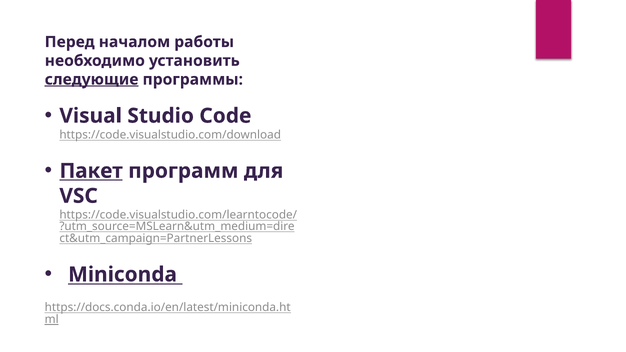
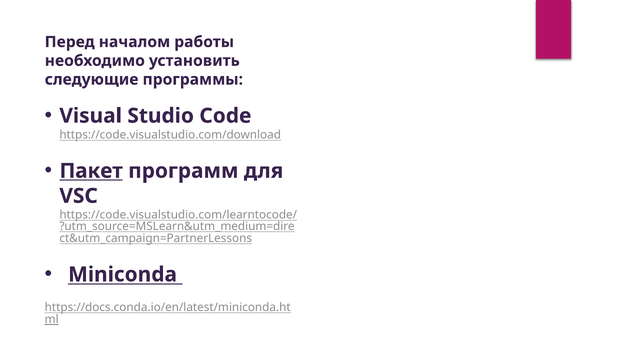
следующие underline: present -> none (92, 80)
